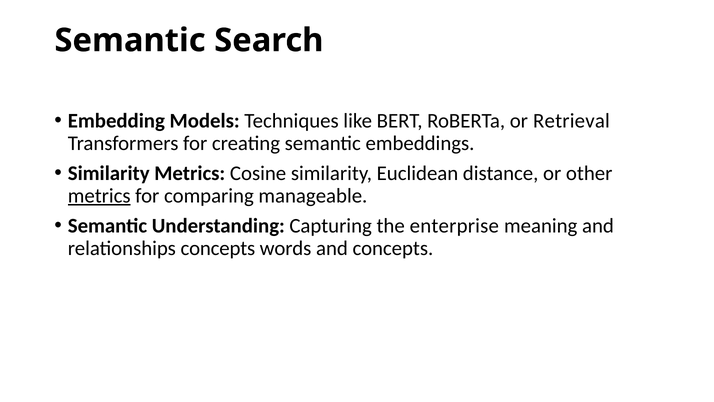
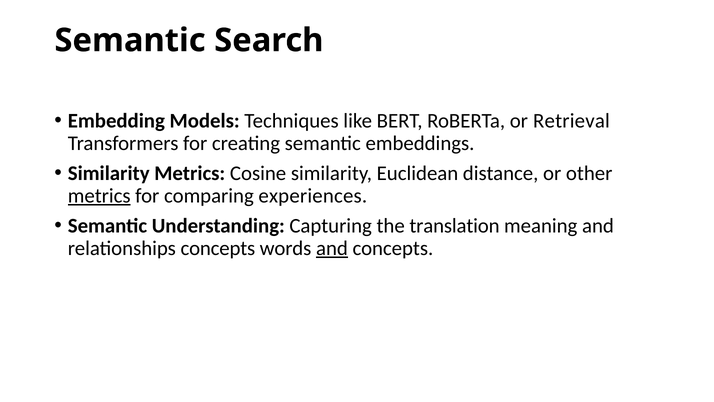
manageable: manageable -> experiences (313, 196)
enterprise: enterprise -> translation (455, 226)
and underline: none -> present (332, 248)
